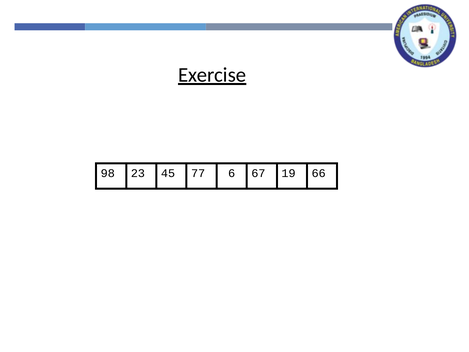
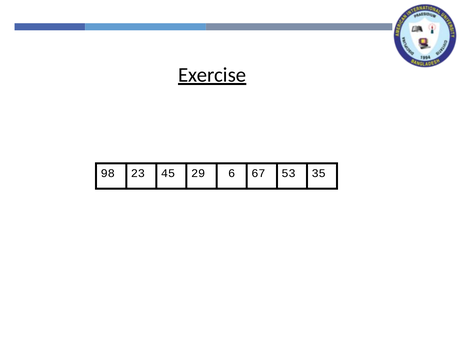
77: 77 -> 29 (198, 173)
19: 19 -> 53 (289, 173)
66: 66 -> 35 (319, 173)
